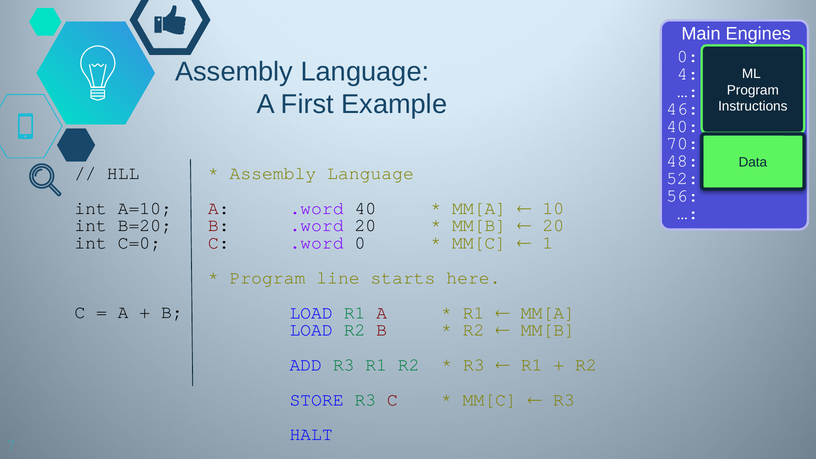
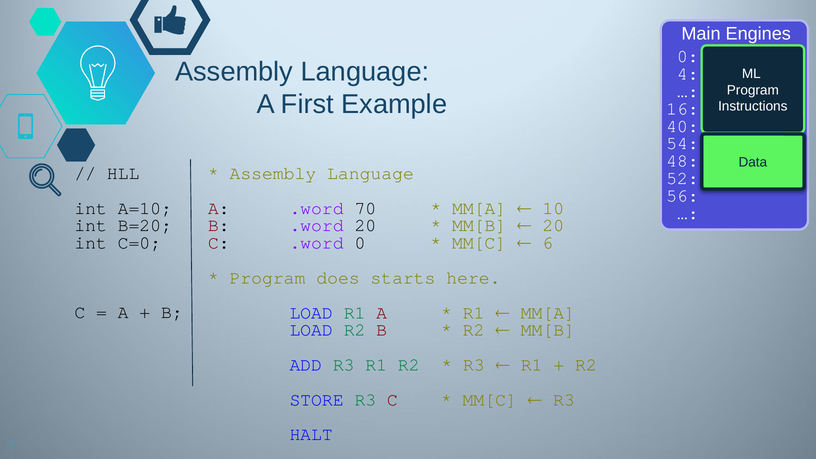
46: 46 -> 16 (682, 109)
70: 70 -> 54 (682, 143)
.word 40: 40 -> 70 (365, 208)
1: 1 -> 6 (548, 243)
line: line -> does (338, 278)
